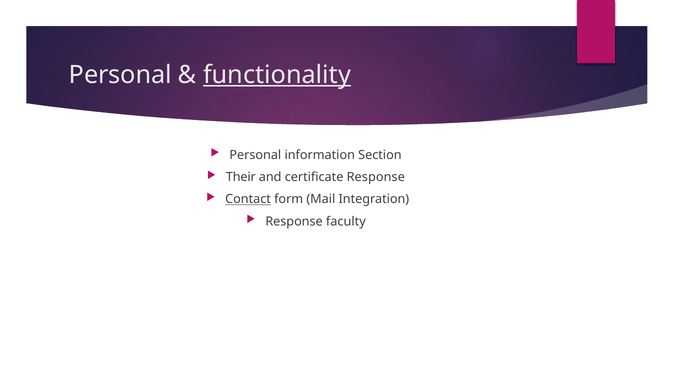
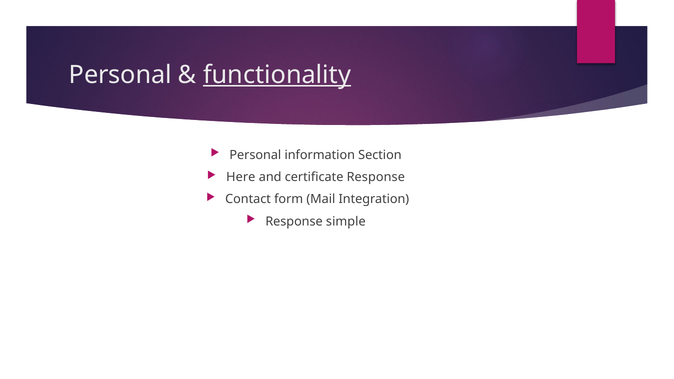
Their: Their -> Here (241, 177)
Contact underline: present -> none (248, 199)
faculty: faculty -> simple (346, 221)
